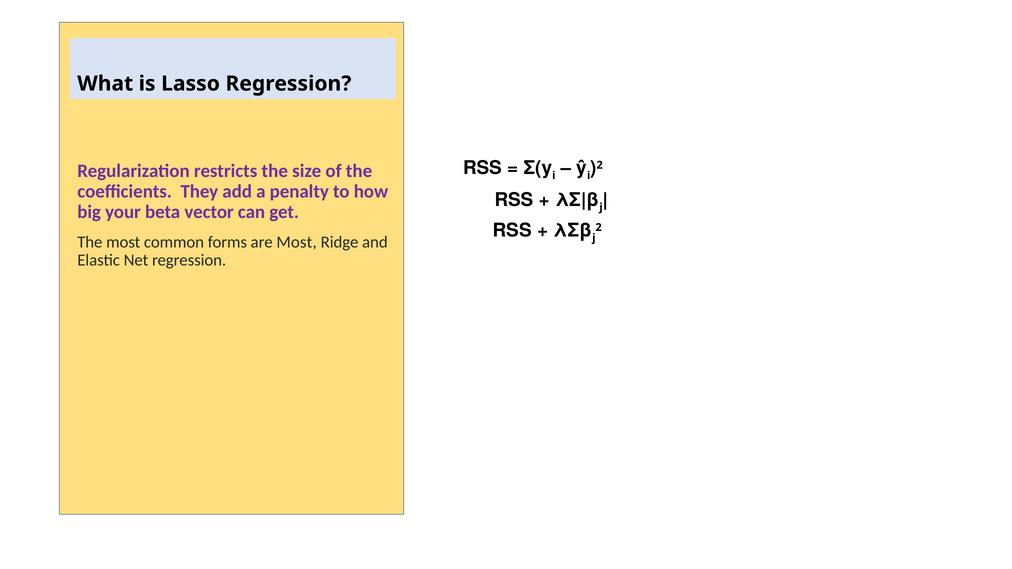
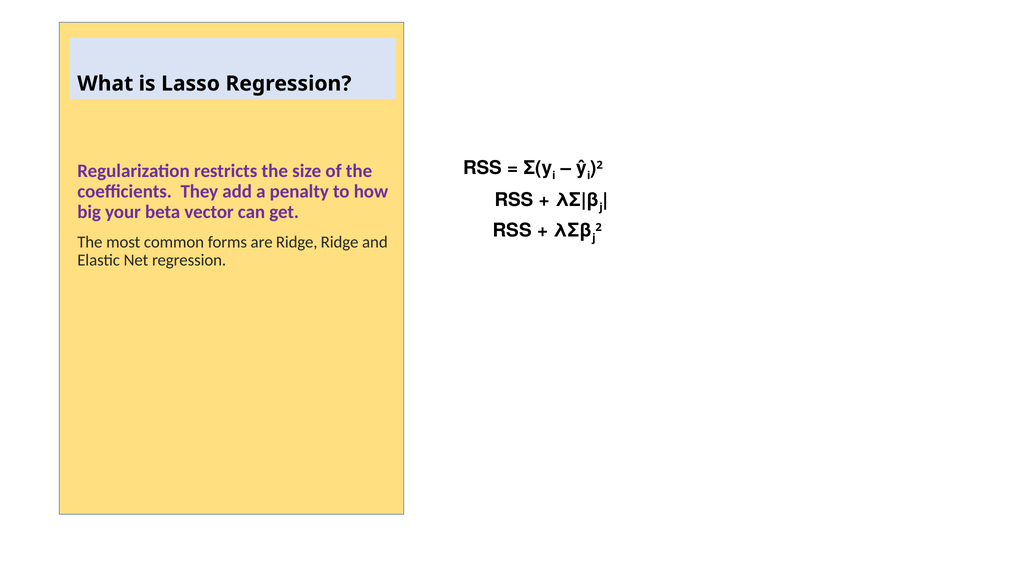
are Most: Most -> Ridge (297, 242)
